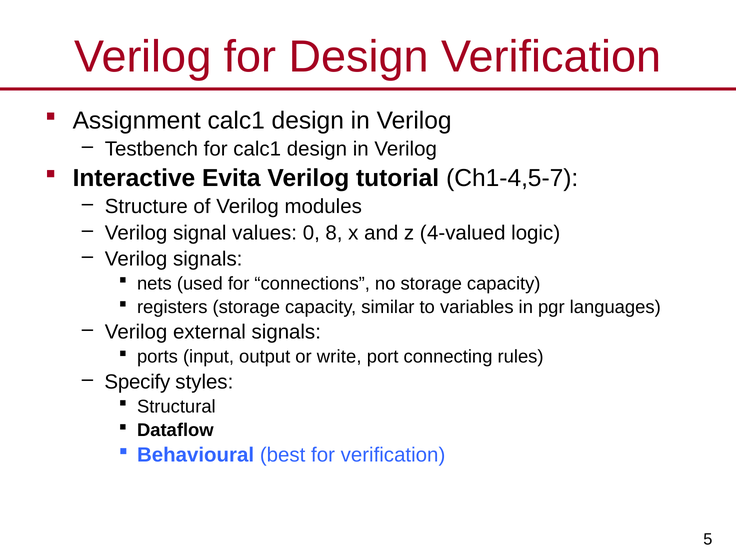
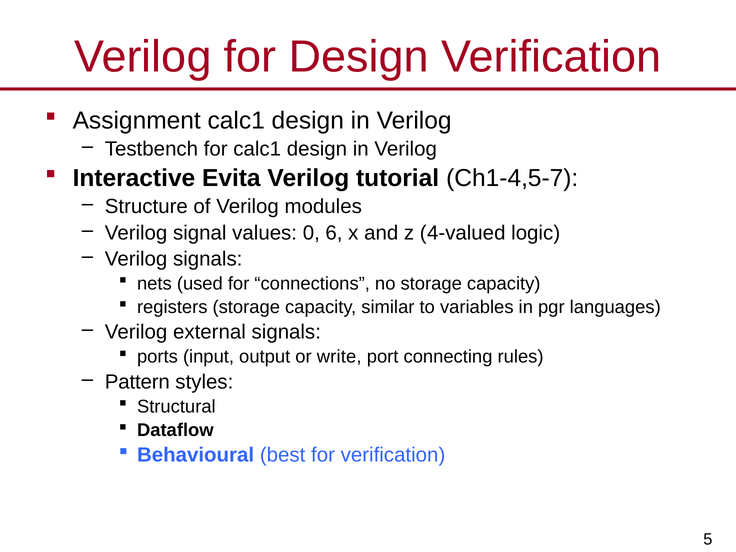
8: 8 -> 6 (334, 233)
Specify: Specify -> Pattern (137, 382)
